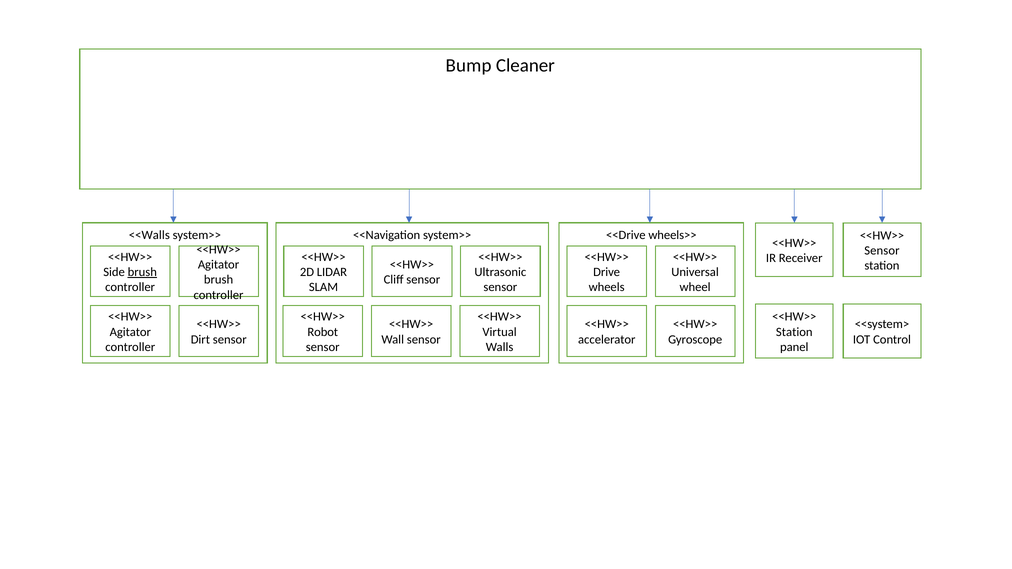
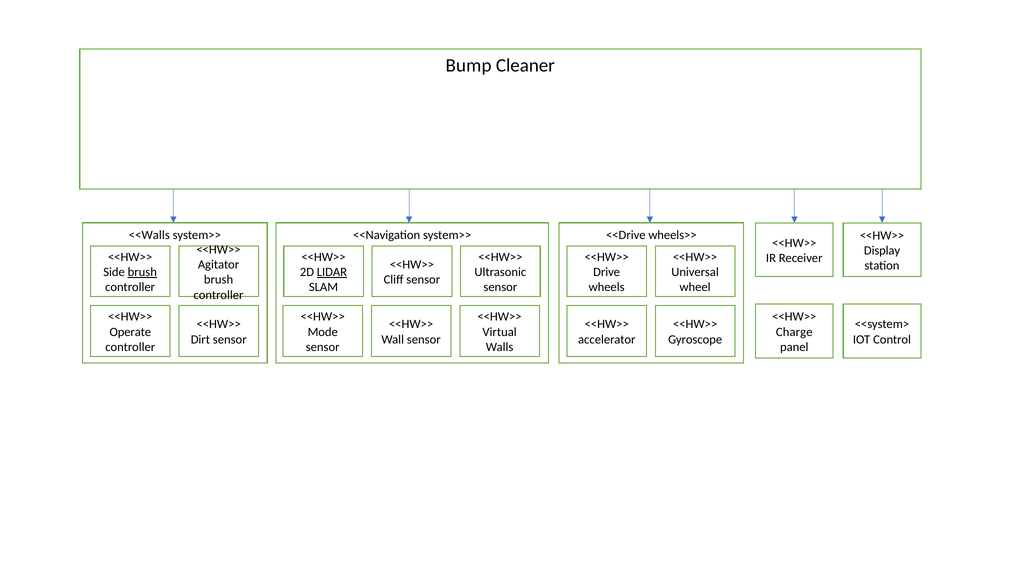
Sensor: Sensor -> Display (882, 251)
LIDAR underline: none -> present (332, 272)
Agitator: Agitator -> Operate (130, 332)
Robot: Robot -> Mode (323, 332)
Station: Station -> Charge (794, 332)
